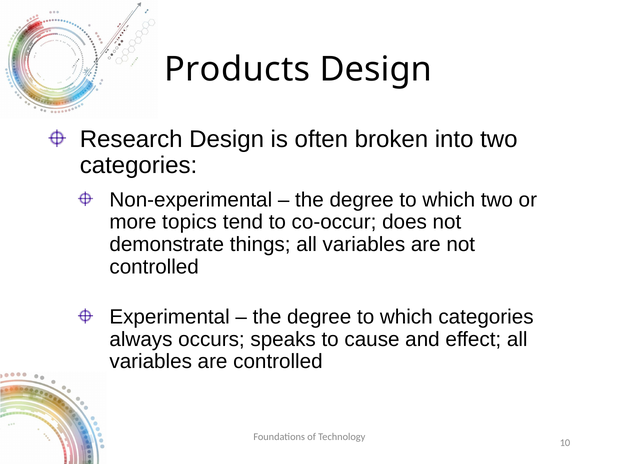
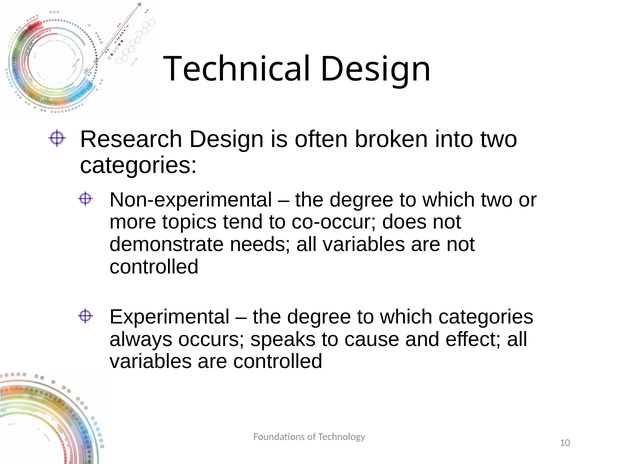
Products: Products -> Technical (238, 69)
things: things -> needs (260, 245)
